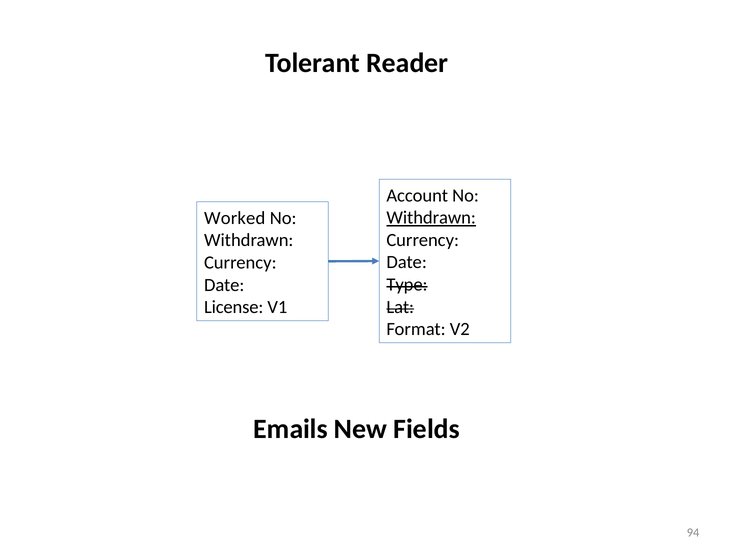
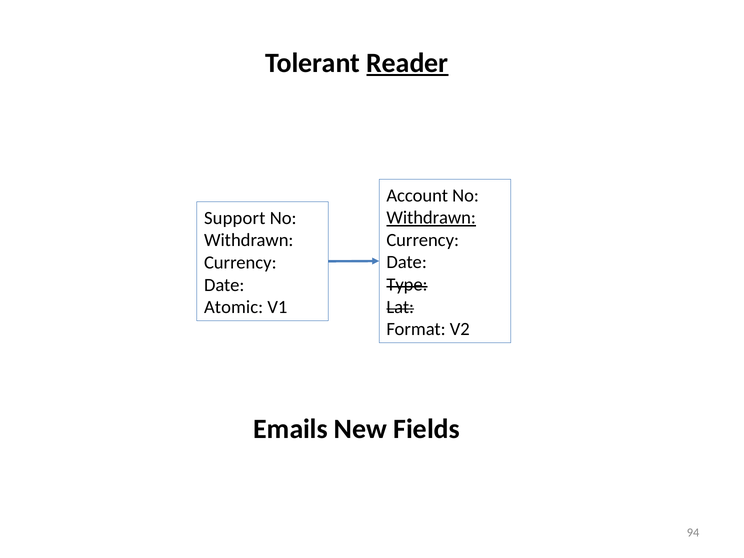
Reader underline: none -> present (407, 63)
Worked: Worked -> Support (235, 218)
License: License -> Atomic (234, 307)
